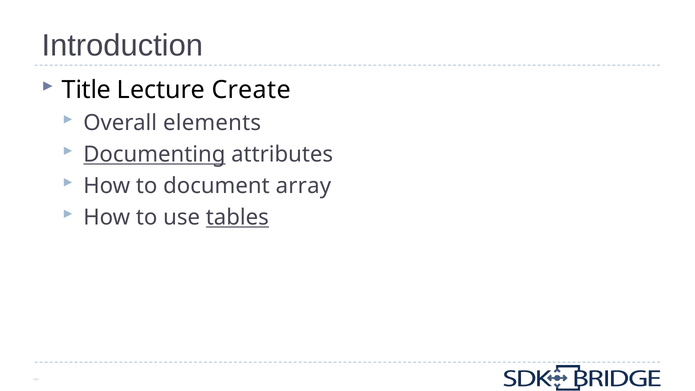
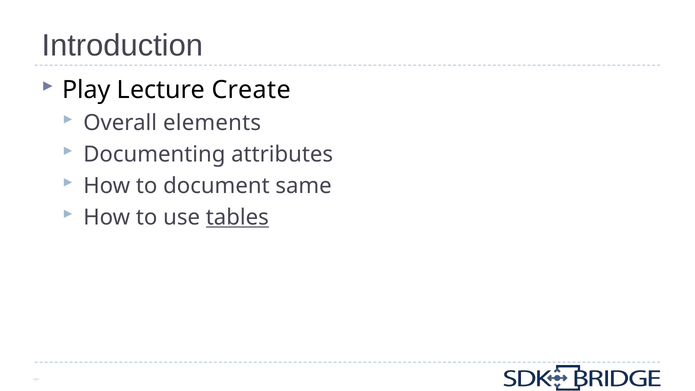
Title: Title -> Play (86, 90)
Documenting underline: present -> none (154, 154)
array: array -> same (304, 186)
